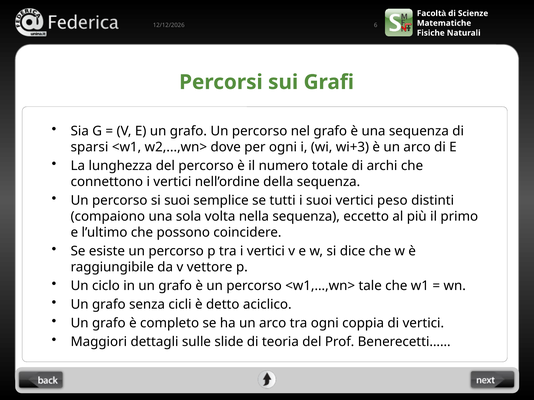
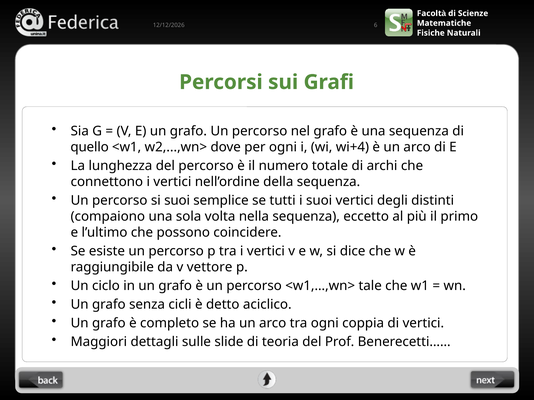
sparsi: sparsi -> quello (90, 147)
wi+3: wi+3 -> wi+4 (352, 147)
peso: peso -> degli (392, 201)
